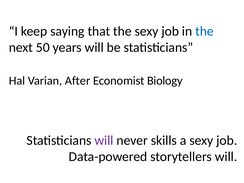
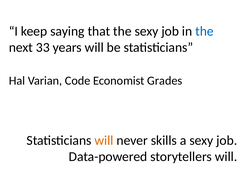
50: 50 -> 33 (43, 47)
After: After -> Code (78, 81)
Biology: Biology -> Grades (165, 81)
will colour: purple -> orange (104, 140)
